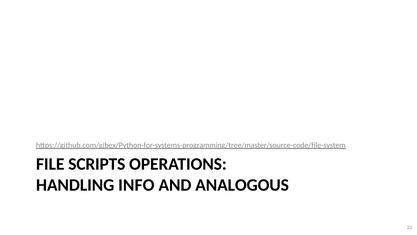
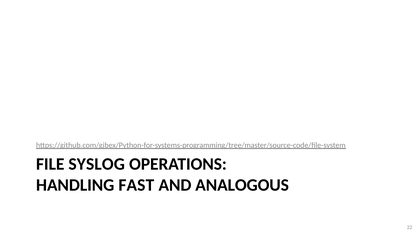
SCRIPTS: SCRIPTS -> SYSLOG (97, 164)
INFO: INFO -> FAST (136, 185)
